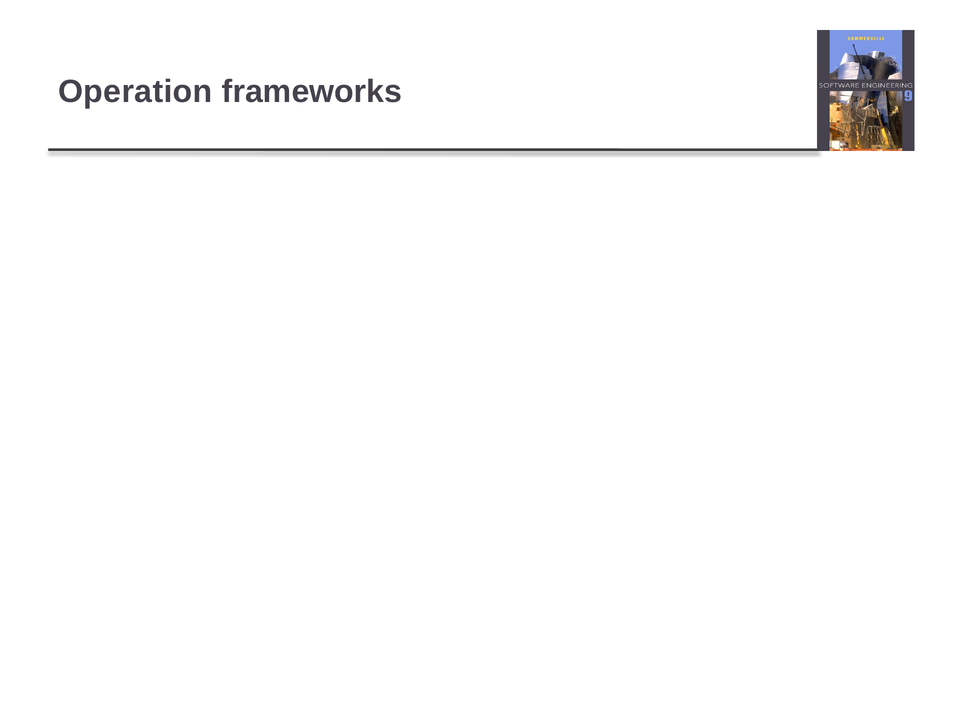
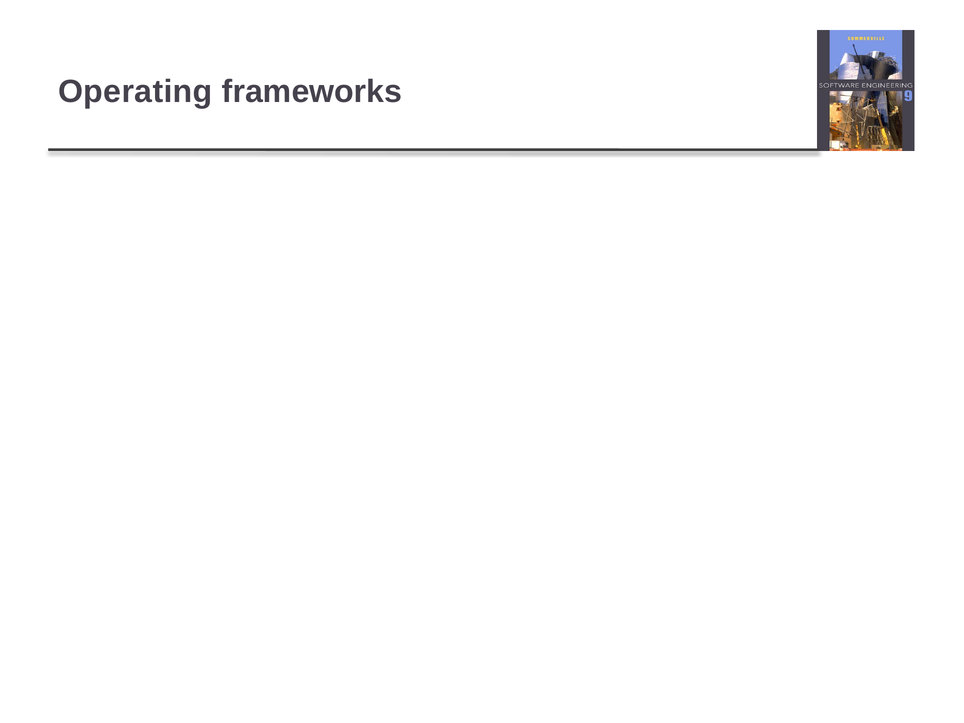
Operation: Operation -> Operating (135, 91)
